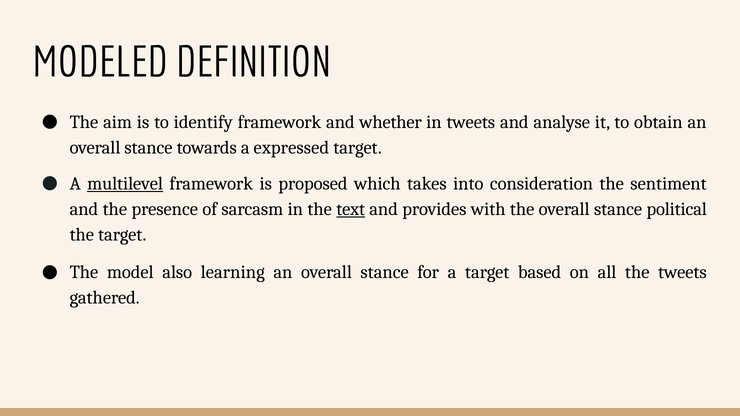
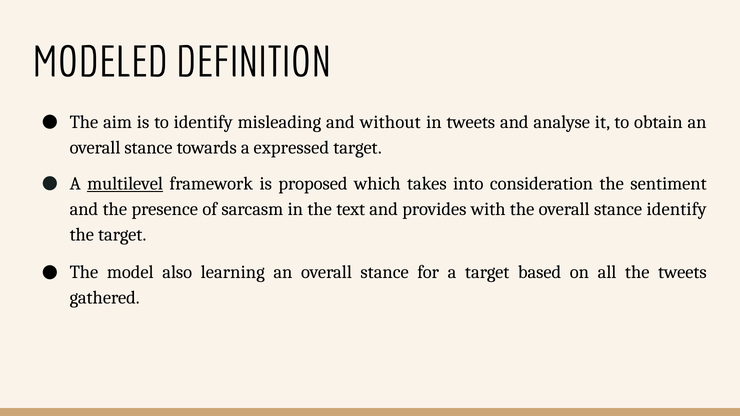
identify framework: framework -> misleading (279, 122)
whether: whether -> without (390, 122)
text underline: present -> none (351, 209)
stance political: political -> identify (677, 209)
